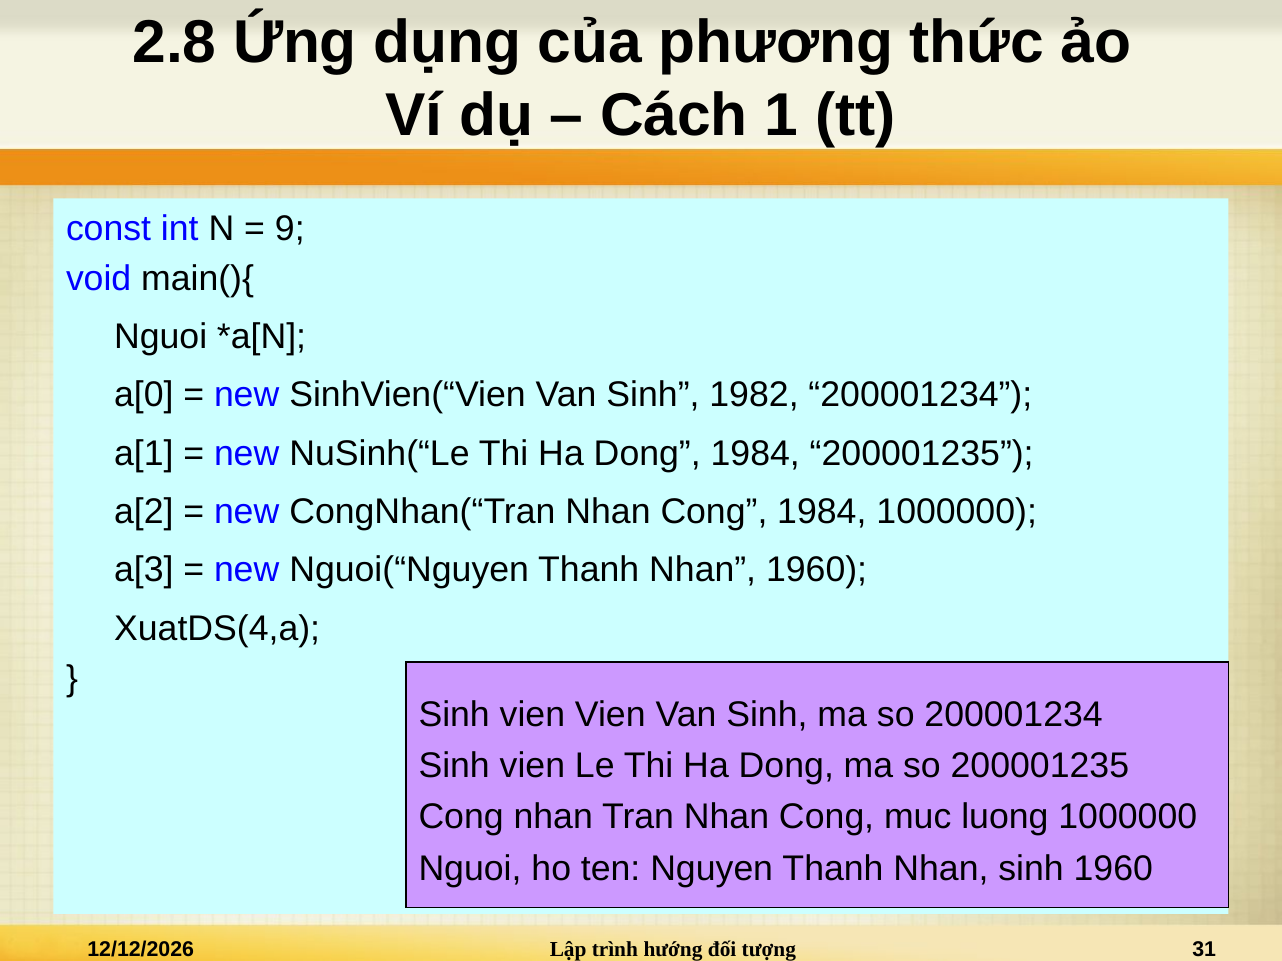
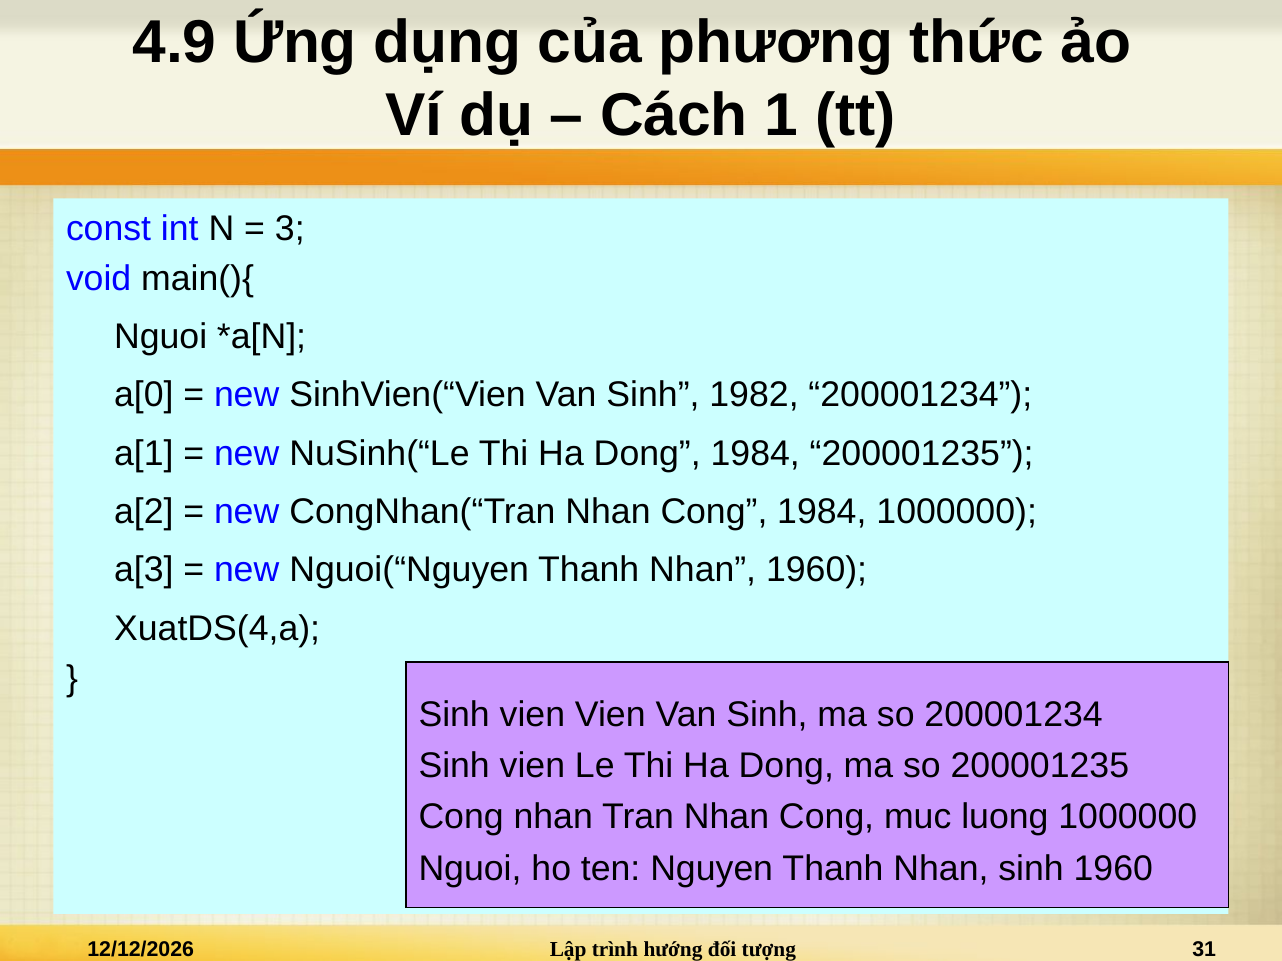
2.8: 2.8 -> 4.9 (174, 43)
9: 9 -> 3 (290, 229)
